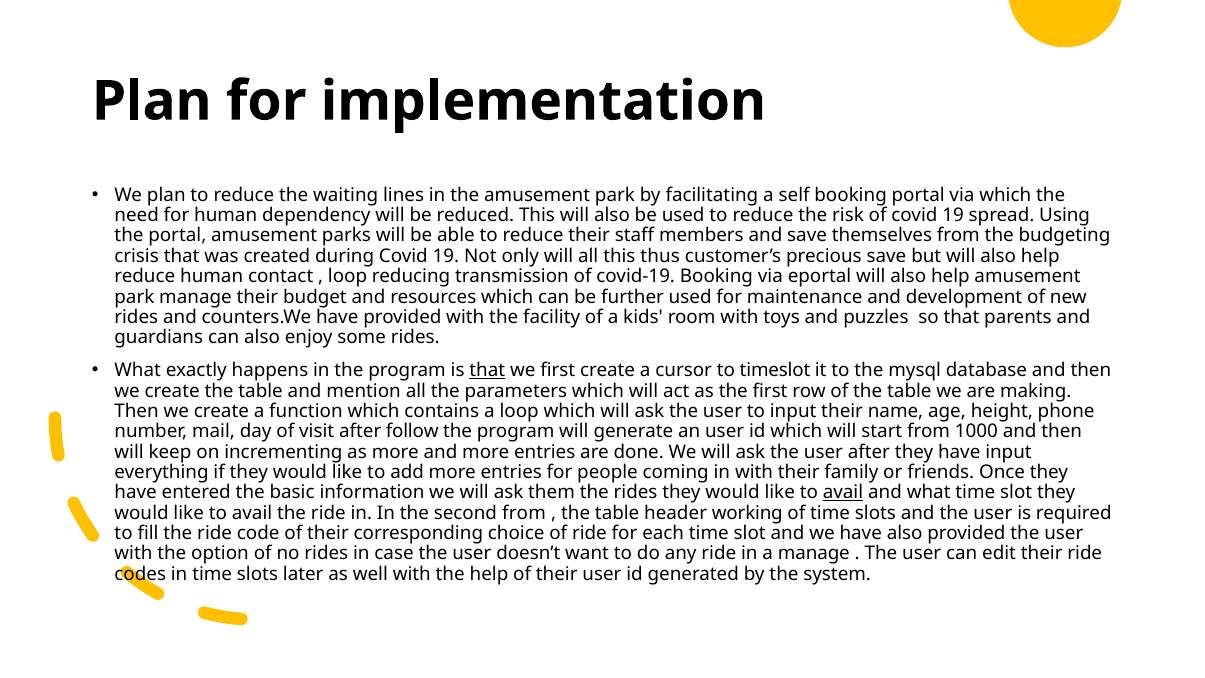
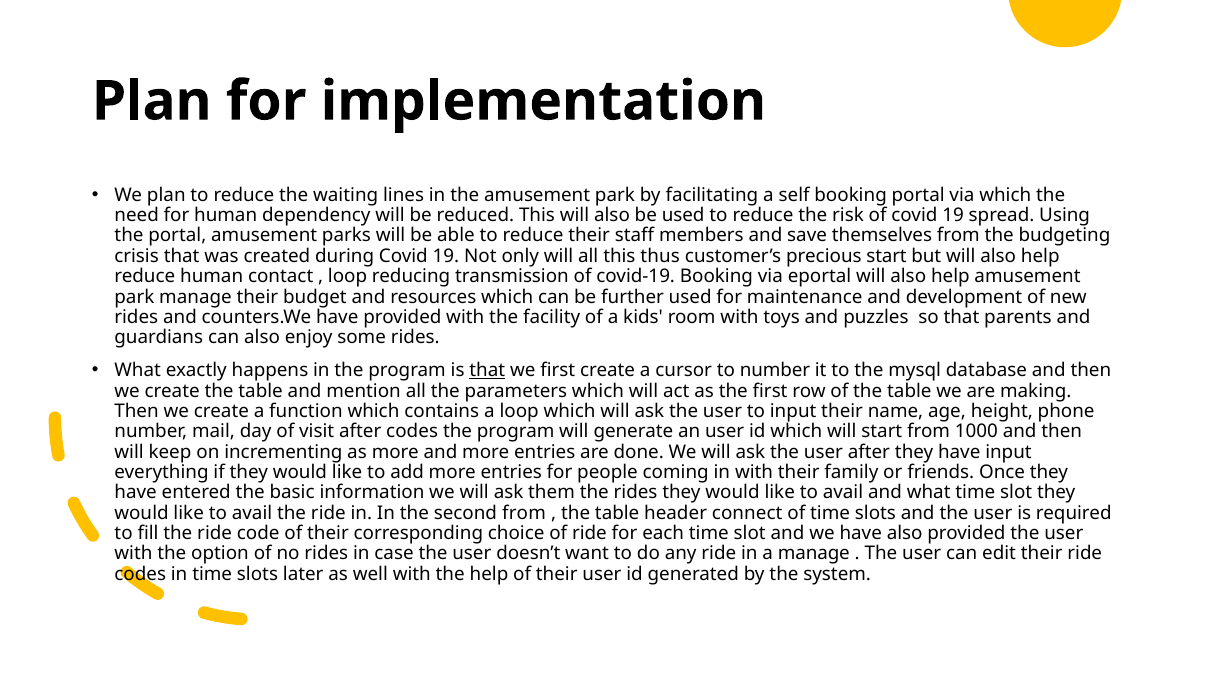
precious save: save -> start (887, 256)
to timeslot: timeslot -> number (775, 370)
after follow: follow -> codes (412, 431)
avail underline: present -> none (843, 492)
working: working -> connect (747, 513)
